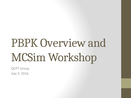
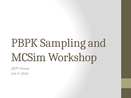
Overview: Overview -> Sampling (63, 43)
